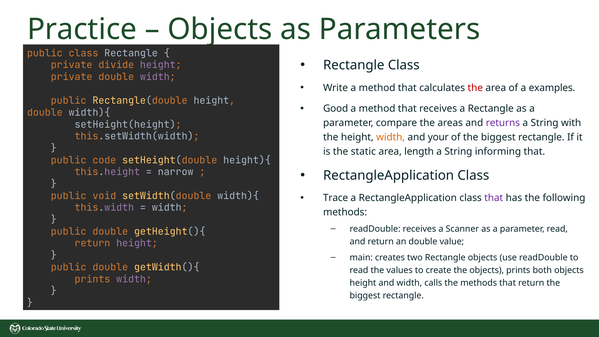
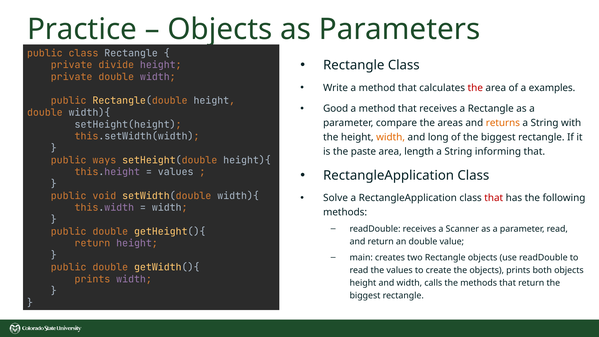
returns colour: purple -> orange (503, 123)
your: your -> long (438, 137)
static: static -> paste (363, 151)
code: code -> ways (104, 160)
narrow: narrow -> values (176, 172)
Trace: Trace -> Solve (336, 198)
that colour: purple -> red (494, 198)
